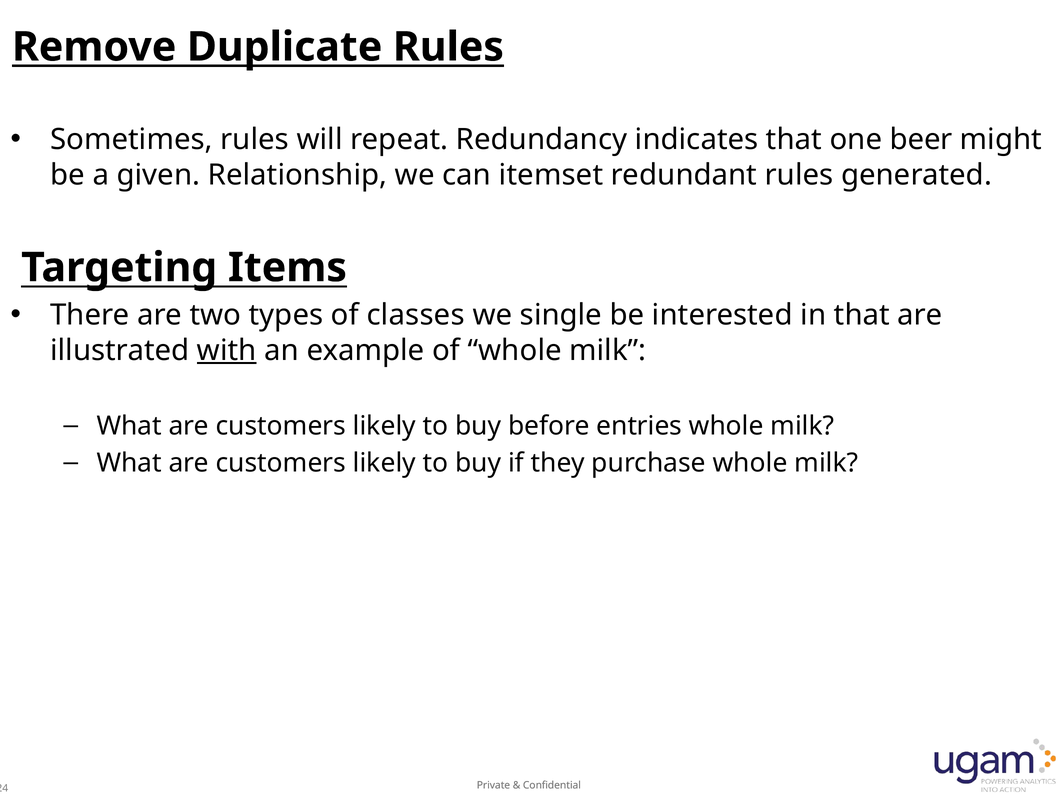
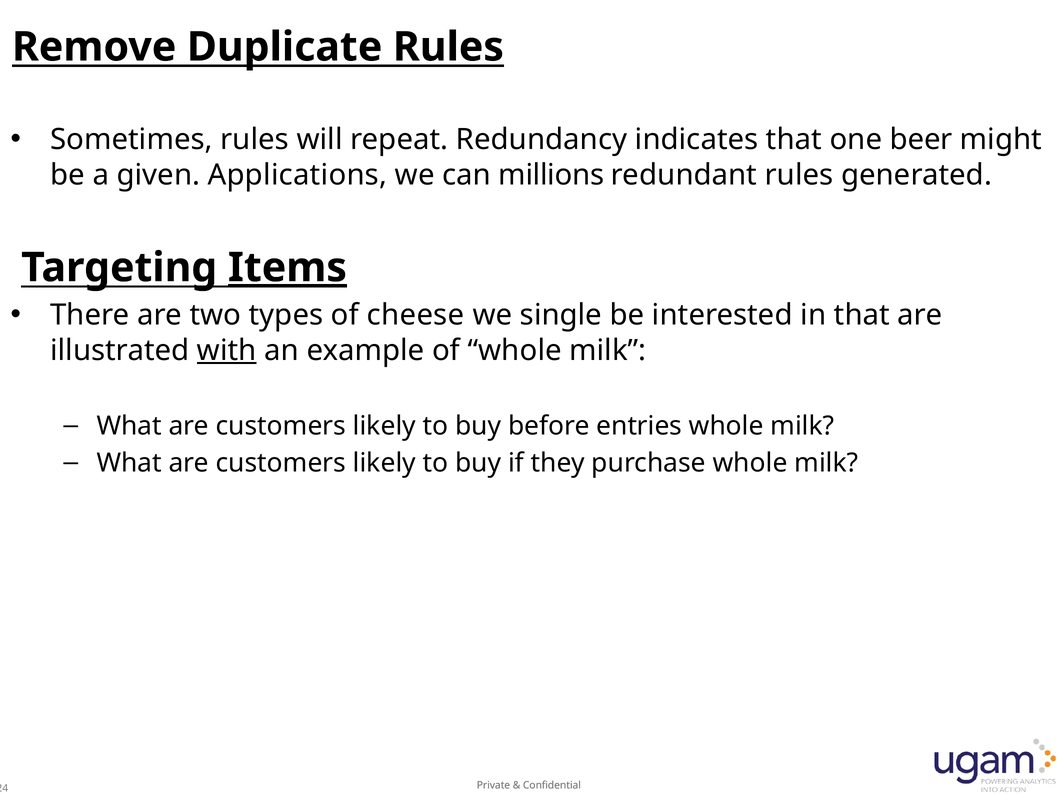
Relationship: Relationship -> Applications (297, 175)
itemset: itemset -> millions (551, 175)
Items underline: none -> present (287, 267)
classes: classes -> cheese (416, 315)
